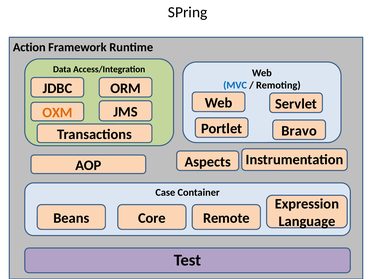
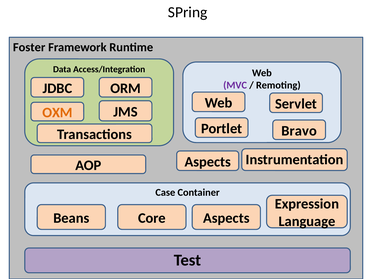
Action: Action -> Foster (29, 47)
MVC colour: blue -> purple (235, 85)
Core Remote: Remote -> Aspects (226, 218)
